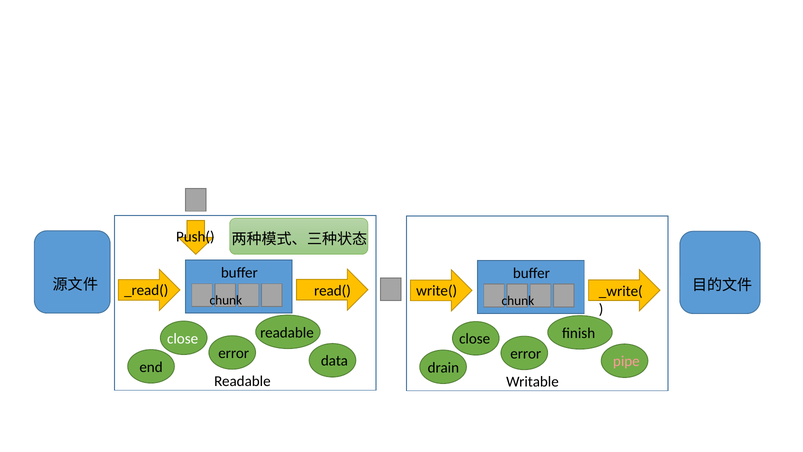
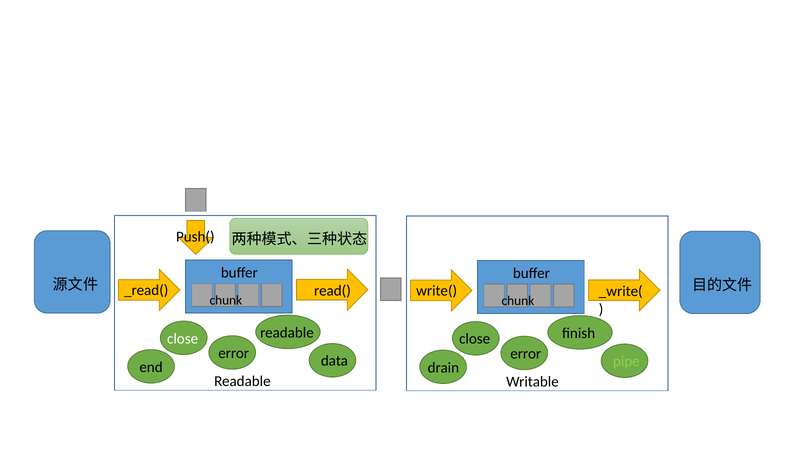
pipe colour: pink -> light green (626, 361)
